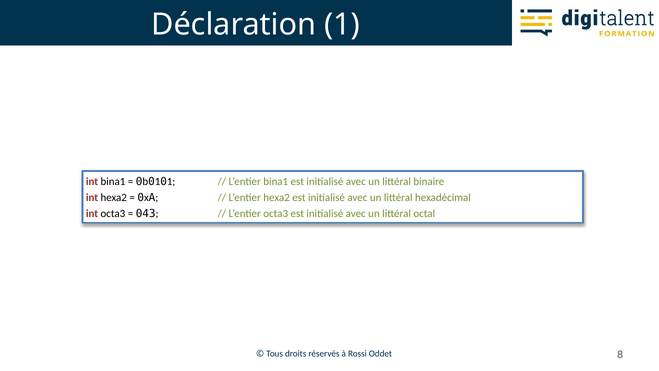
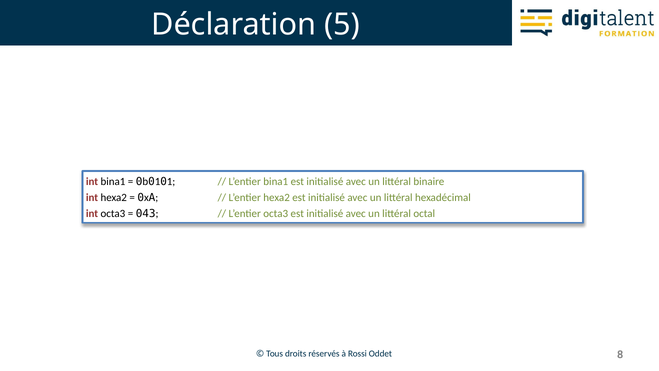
1: 1 -> 5 (342, 25)
